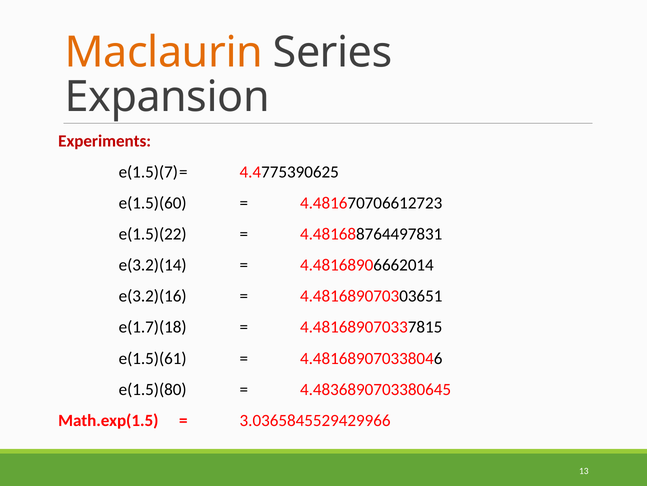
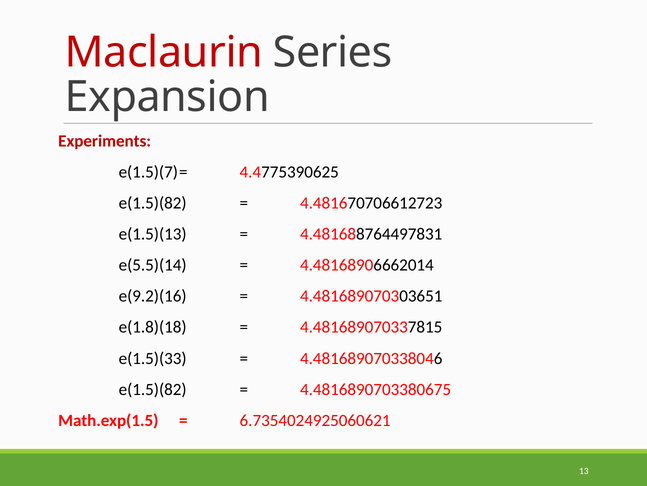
Maclaurin colour: orange -> red (164, 53)
e(1.5)(60: e(1.5)(60 -> e(1.5)(82 (153, 203)
e(1.5)(22: e(1.5)(22 -> e(1.5)(13 (153, 234)
e(3.2)(14: e(3.2)(14 -> e(5.5)(14 (153, 265)
e(3.2)(16: e(3.2)(16 -> e(9.2)(16 (153, 296)
e(1.7)(18: e(1.7)(18 -> e(1.8)(18 (153, 327)
e(1.5)(61: e(1.5)(61 -> e(1.5)(33 (153, 358)
e(1.5)(80: e(1.5)(80 -> e(1.5)(82 (153, 389)
4.4836890703380645: 4.4836890703380645 -> 4.4816890703380675 (376, 389)
3.0365845529429966: 3.0365845529429966 -> 6.7354024925060621 (315, 420)
